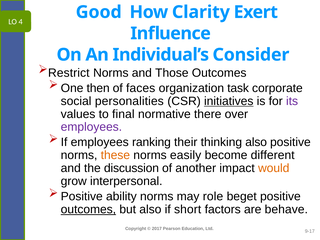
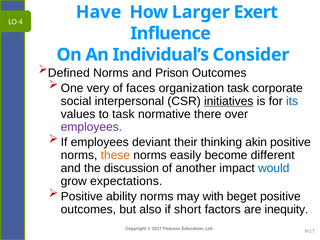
Good: Good -> Have (99, 12)
Clarity: Clarity -> Larger (201, 12)
Restrict: Restrict -> Defined (69, 73)
Those: Those -> Prison (172, 73)
then: then -> very (98, 88)
personalities: personalities -> interpersonal (129, 101)
its colour: purple -> blue (292, 101)
to final: final -> task (123, 114)
ranking: ranking -> deviant (151, 142)
thinking also: also -> akin (256, 142)
would colour: orange -> blue (274, 168)
interpersonal: interpersonal -> expectations (126, 181)
role: role -> with (213, 196)
outcomes underline: present -> none (88, 209)
behave: behave -> inequity (286, 209)
